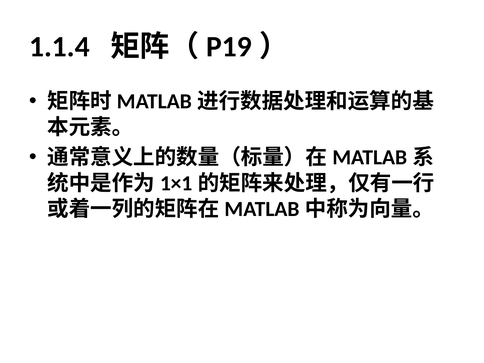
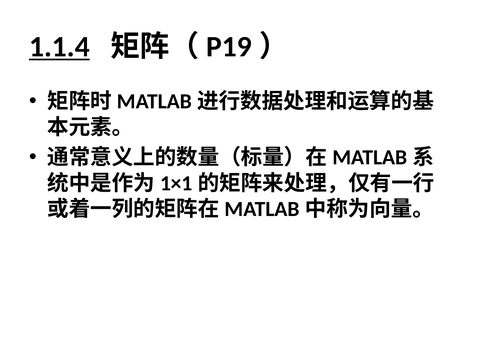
1.1.4 underline: none -> present (59, 47)
